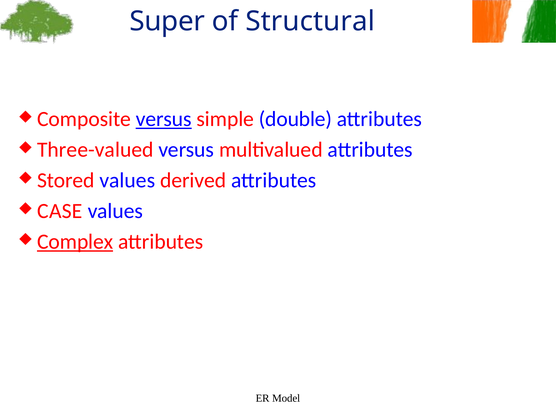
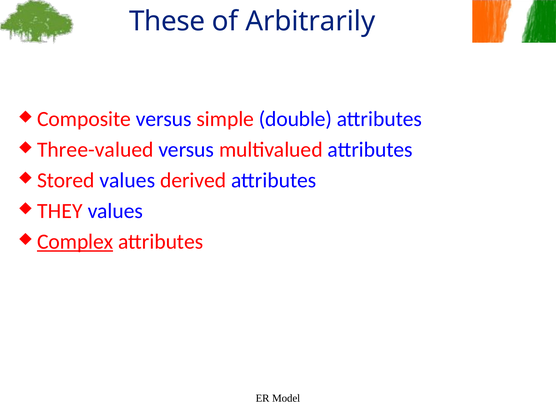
Super: Super -> These (167, 21)
Structural: Structural -> Arbitrarily (310, 21)
versus underline: present -> none (164, 119)
CASE: CASE -> THEY (60, 211)
